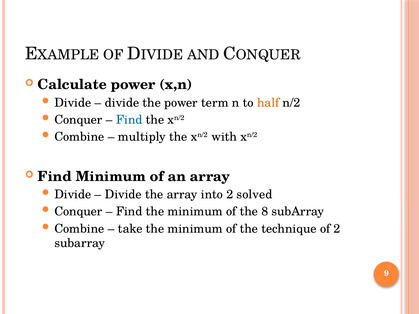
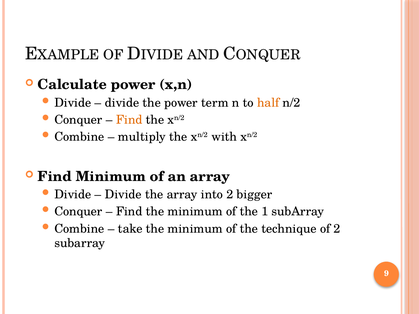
Find colour: blue -> orange (129, 120)
solved: solved -> bigger (255, 195)
8: 8 -> 1 (265, 212)
